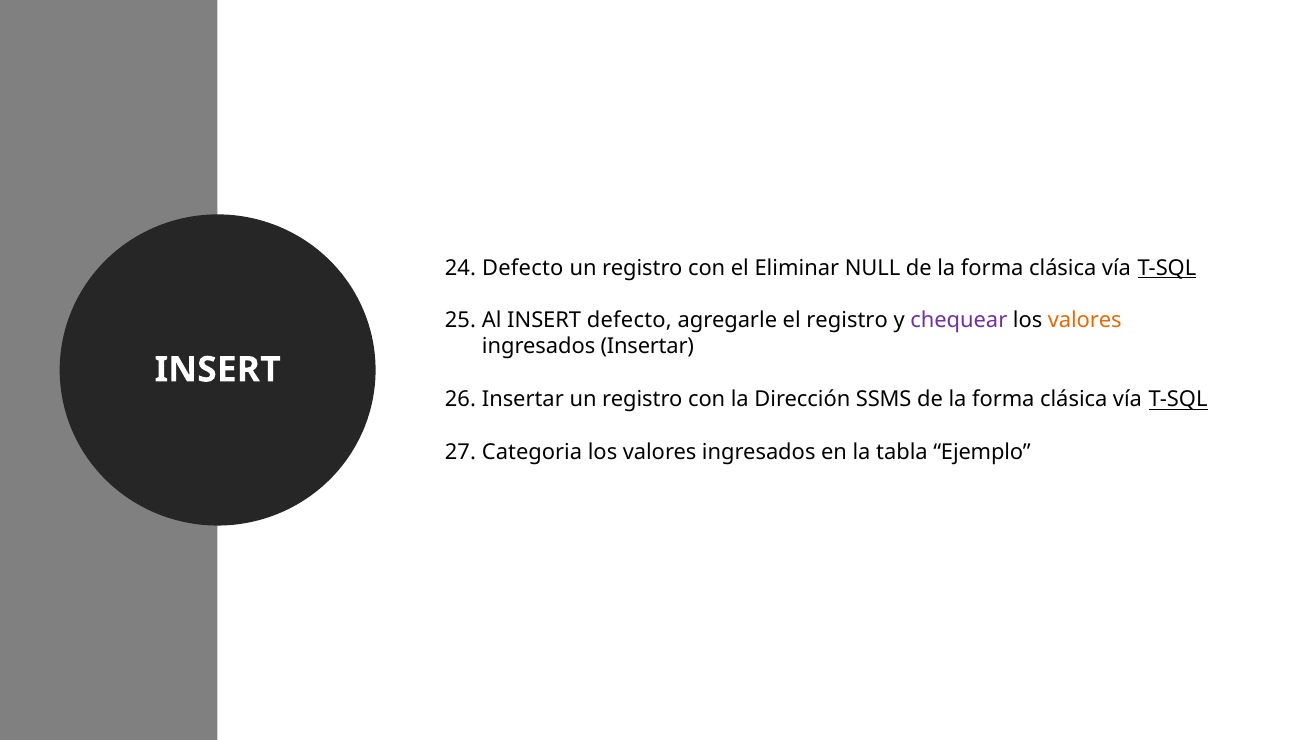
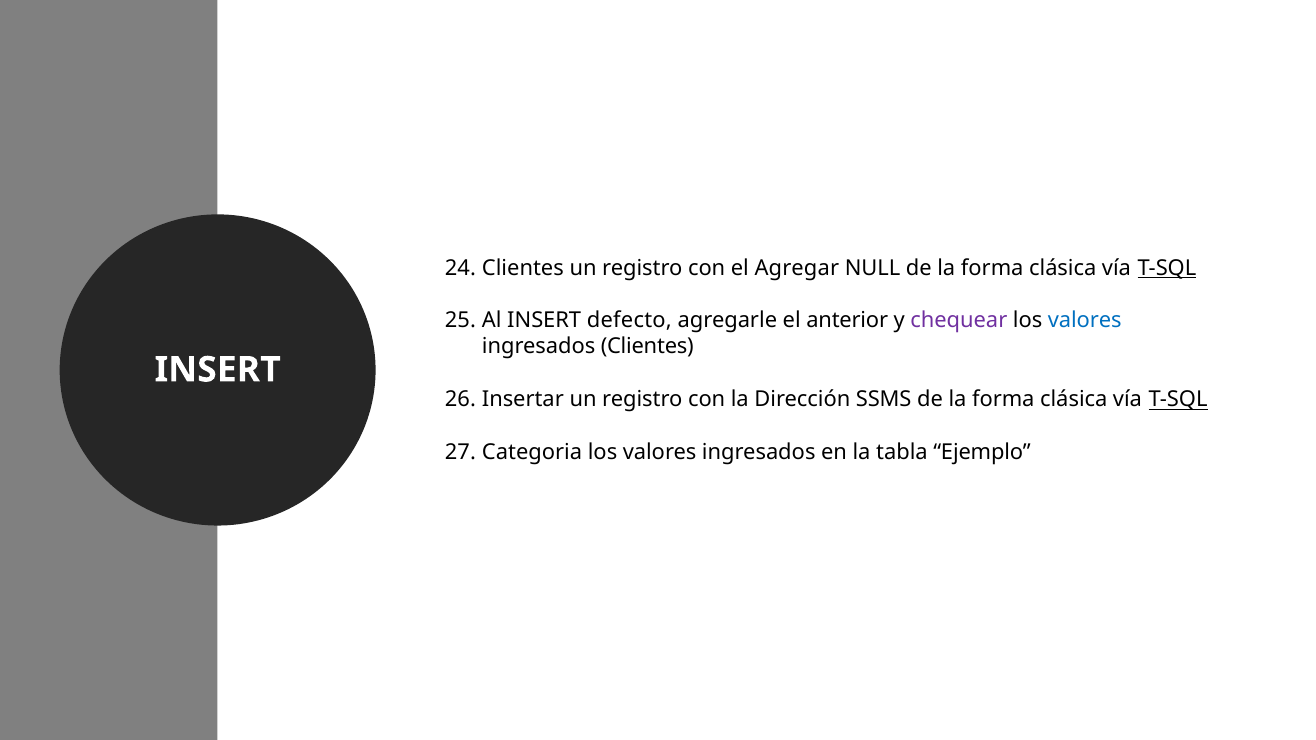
Defecto: Defecto -> Clientes (523, 268)
Eliminar: Eliminar -> Agregar (797, 268)
el registro: registro -> anterior (847, 321)
valores colour: orange -> blue (1085, 321)
ingresados Insertar: Insertar -> Clientes (647, 347)
